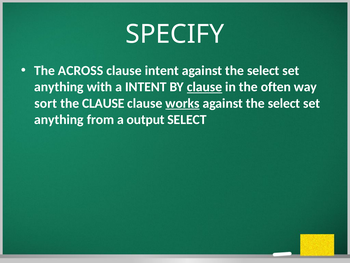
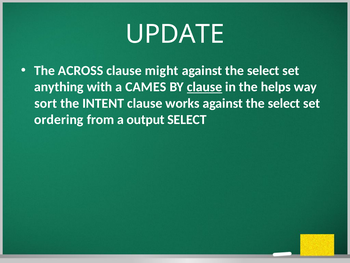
SPECIFY: SPECIFY -> UPDATE (175, 34)
clause intent: intent -> might (162, 70)
a INTENT: INTENT -> CAMES (146, 87)
often: often -> helps (276, 87)
the CLAUSE: CLAUSE -> INTENT (103, 103)
works underline: present -> none (183, 103)
anything: anything -> ordering (59, 119)
